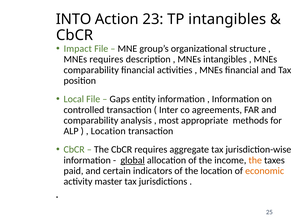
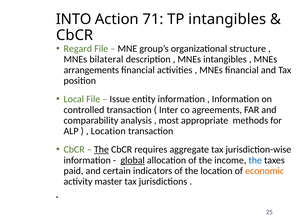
23: 23 -> 71 (153, 19)
Impact: Impact -> Regard (78, 49)
MNEs requires: requires -> bilateral (106, 59)
comparability: comparability -> arrangements (91, 70)
Gaps: Gaps -> Issue (120, 99)
The underline: none -> present (101, 150)
the colour: orange -> blue (255, 160)
